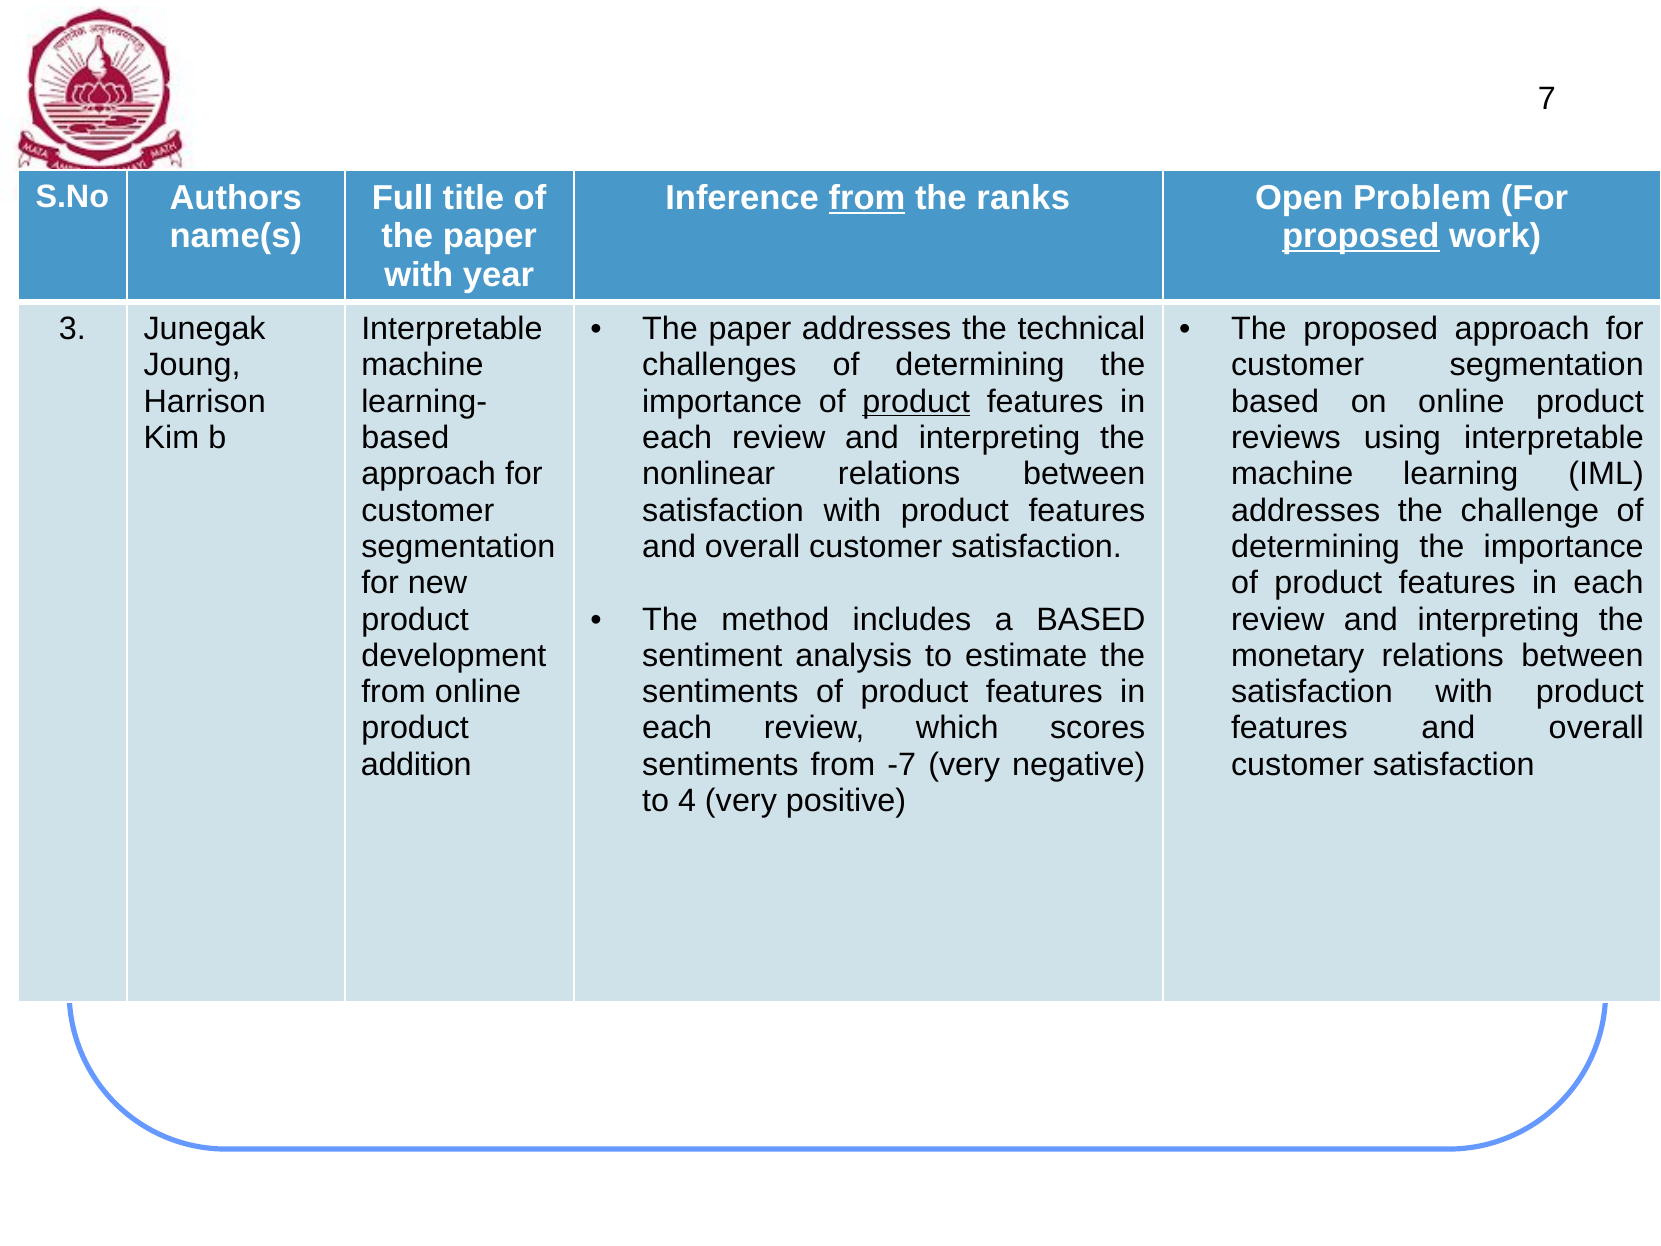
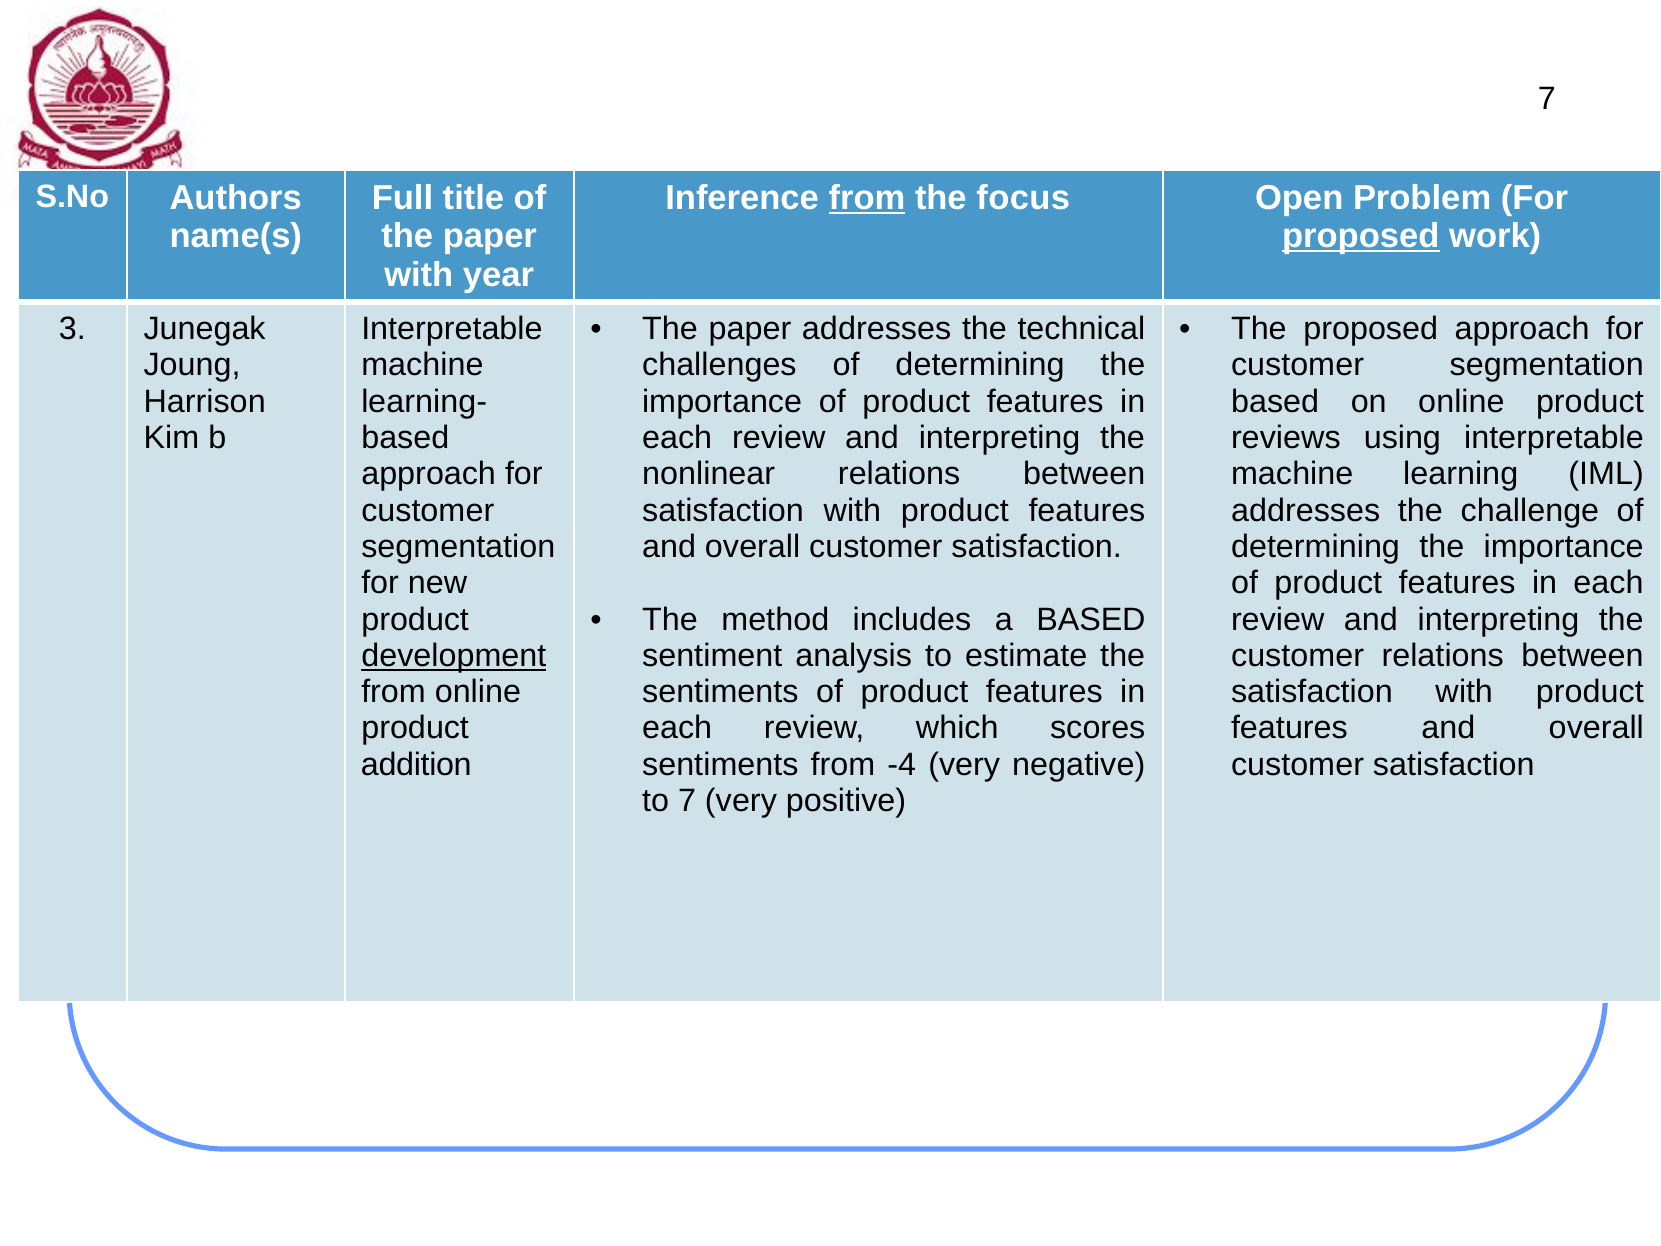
ranks: ranks -> focus (1023, 198)
product underline: present -> none (916, 402)
development underline: none -> present (454, 656)
monetary: monetary -> customer (1298, 656)
-7: -7 -> -4 (902, 764)
to 4: 4 -> 7 (687, 801)
